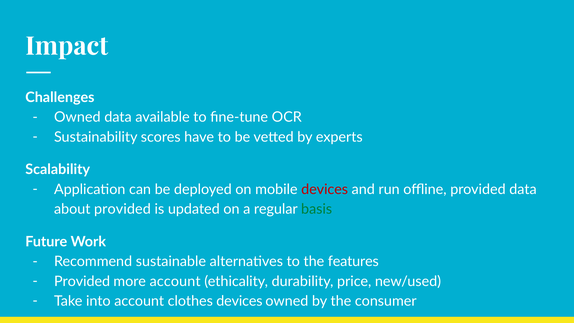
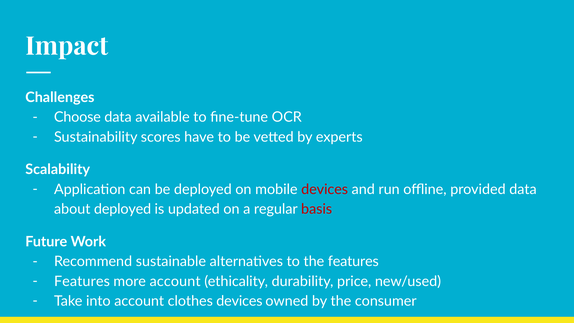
Owned: Owned -> Choose (77, 117)
about provided: provided -> deployed (123, 209)
basis colour: green -> red (317, 209)
Provided: Provided -> Features (82, 281)
